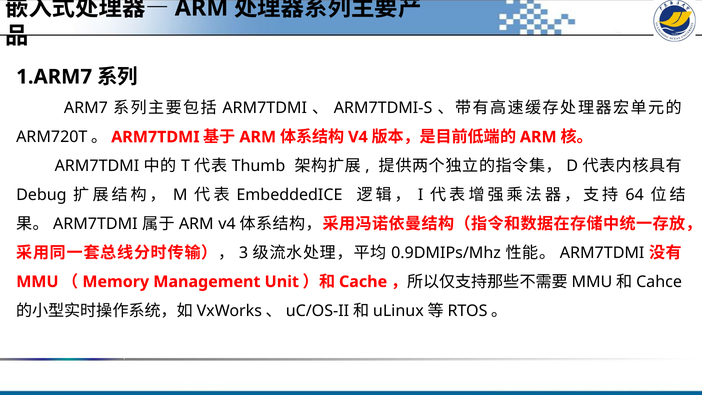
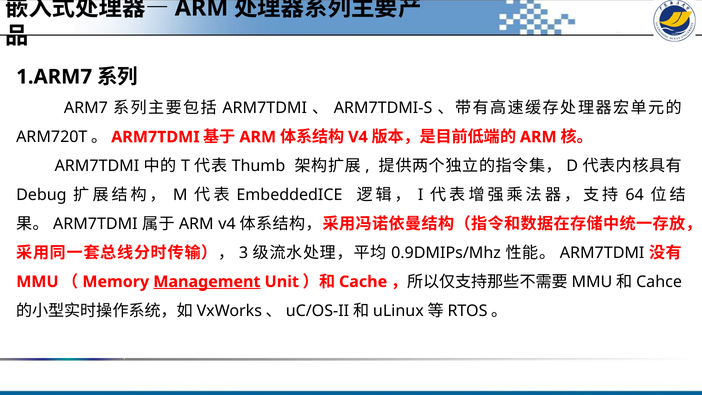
Management underline: none -> present (207, 282)
